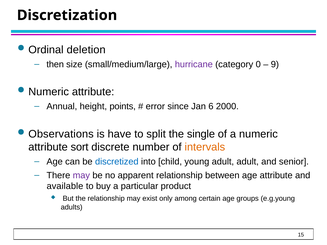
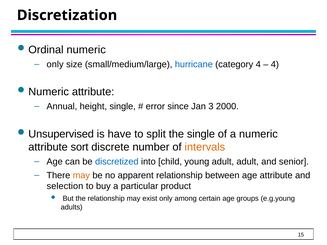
Ordinal deletion: deletion -> numeric (86, 50)
then: then -> only (55, 64)
hurricane colour: purple -> blue (194, 64)
category 0: 0 -> 4 (258, 64)
9: 9 -> 4 (275, 64)
height points: points -> single (123, 106)
6: 6 -> 3 (211, 106)
Observations: Observations -> Unsupervised (61, 134)
may colour: purple -> orange (81, 175)
available: available -> selection (65, 186)
